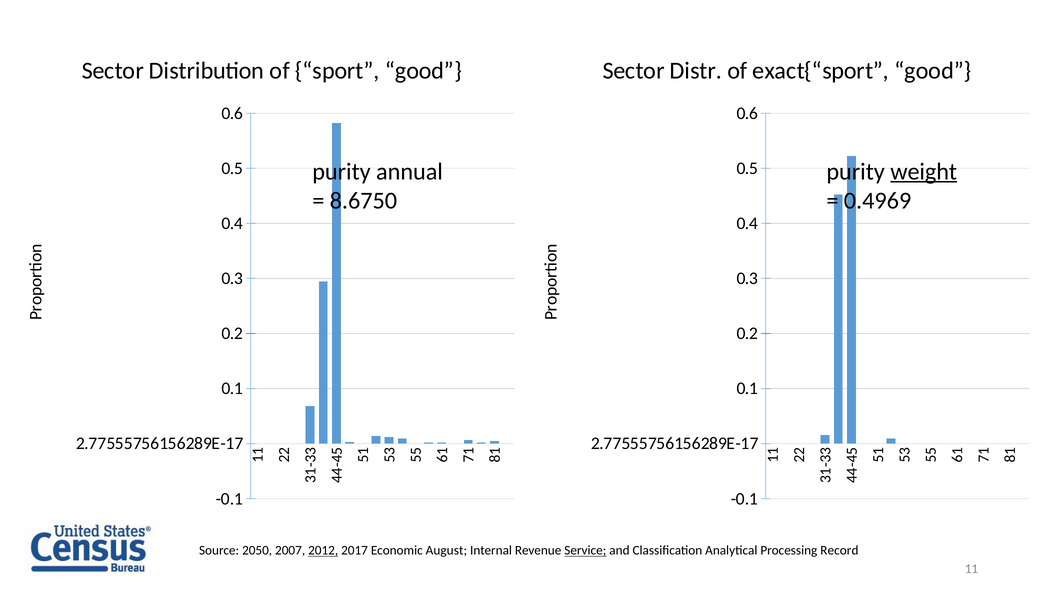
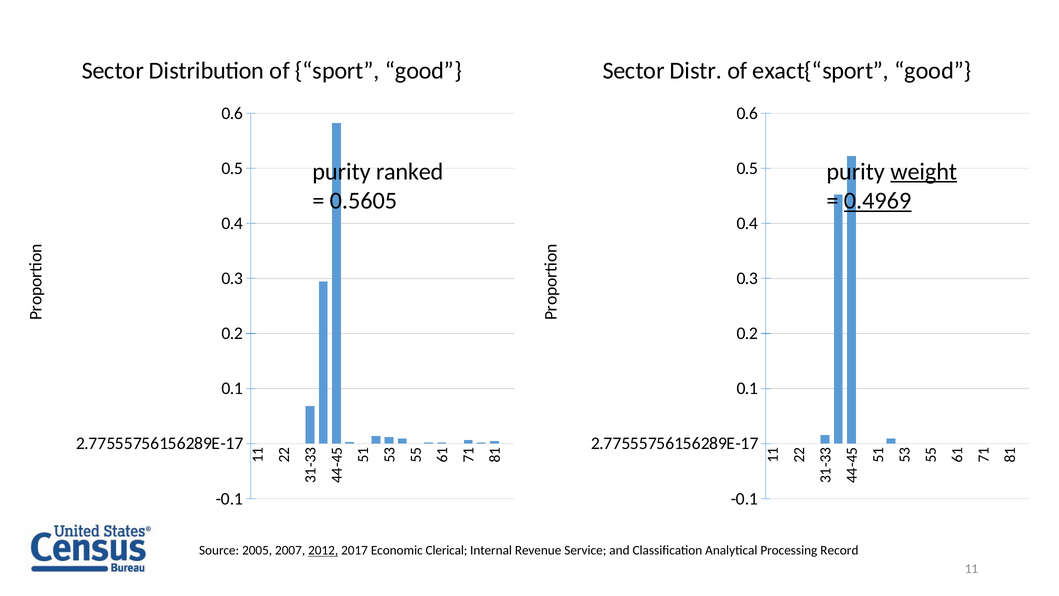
annual: annual -> ranked (410, 171)
8.6750: 8.6750 -> 0.5605 (363, 201)
0.4969 underline: none -> present (878, 201)
2050: 2050 -> 2005 (257, 550)
August: August -> Clerical (446, 550)
Service underline: present -> none (585, 550)
